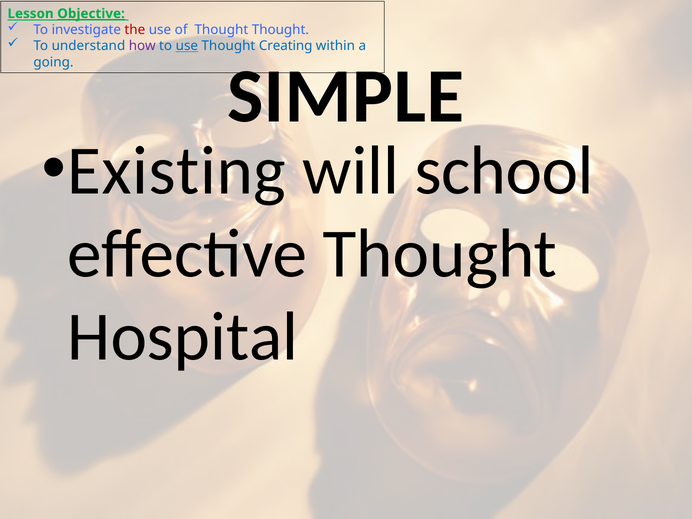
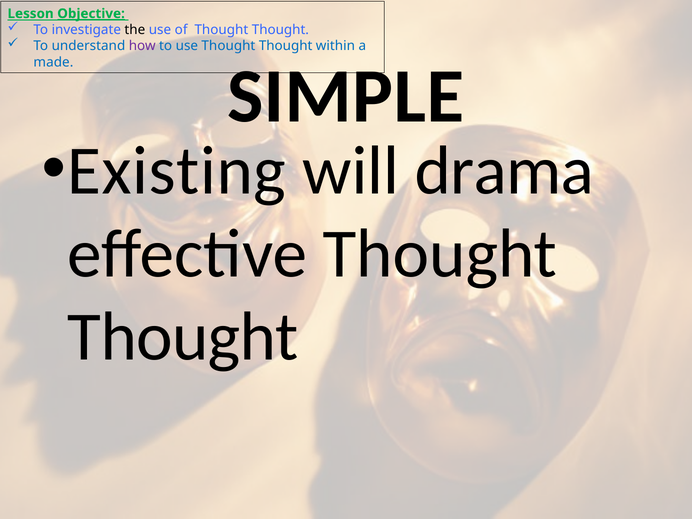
the colour: red -> black (135, 30)
use underline: present -> none (187, 46)
Creating: Creating -> Thought (286, 46)
going: going -> made (53, 62)
school: school -> drama (504, 171)
Hospital: Hospital -> Thought (183, 337)
